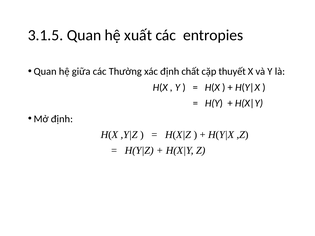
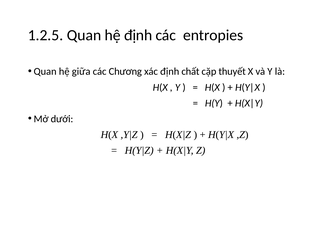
3.1.5: 3.1.5 -> 1.2.5 (46, 35)
hệ xuất: xuất -> định (138, 35)
Thường: Thường -> Chương (125, 72)
Mở định: định -> dưới (62, 119)
